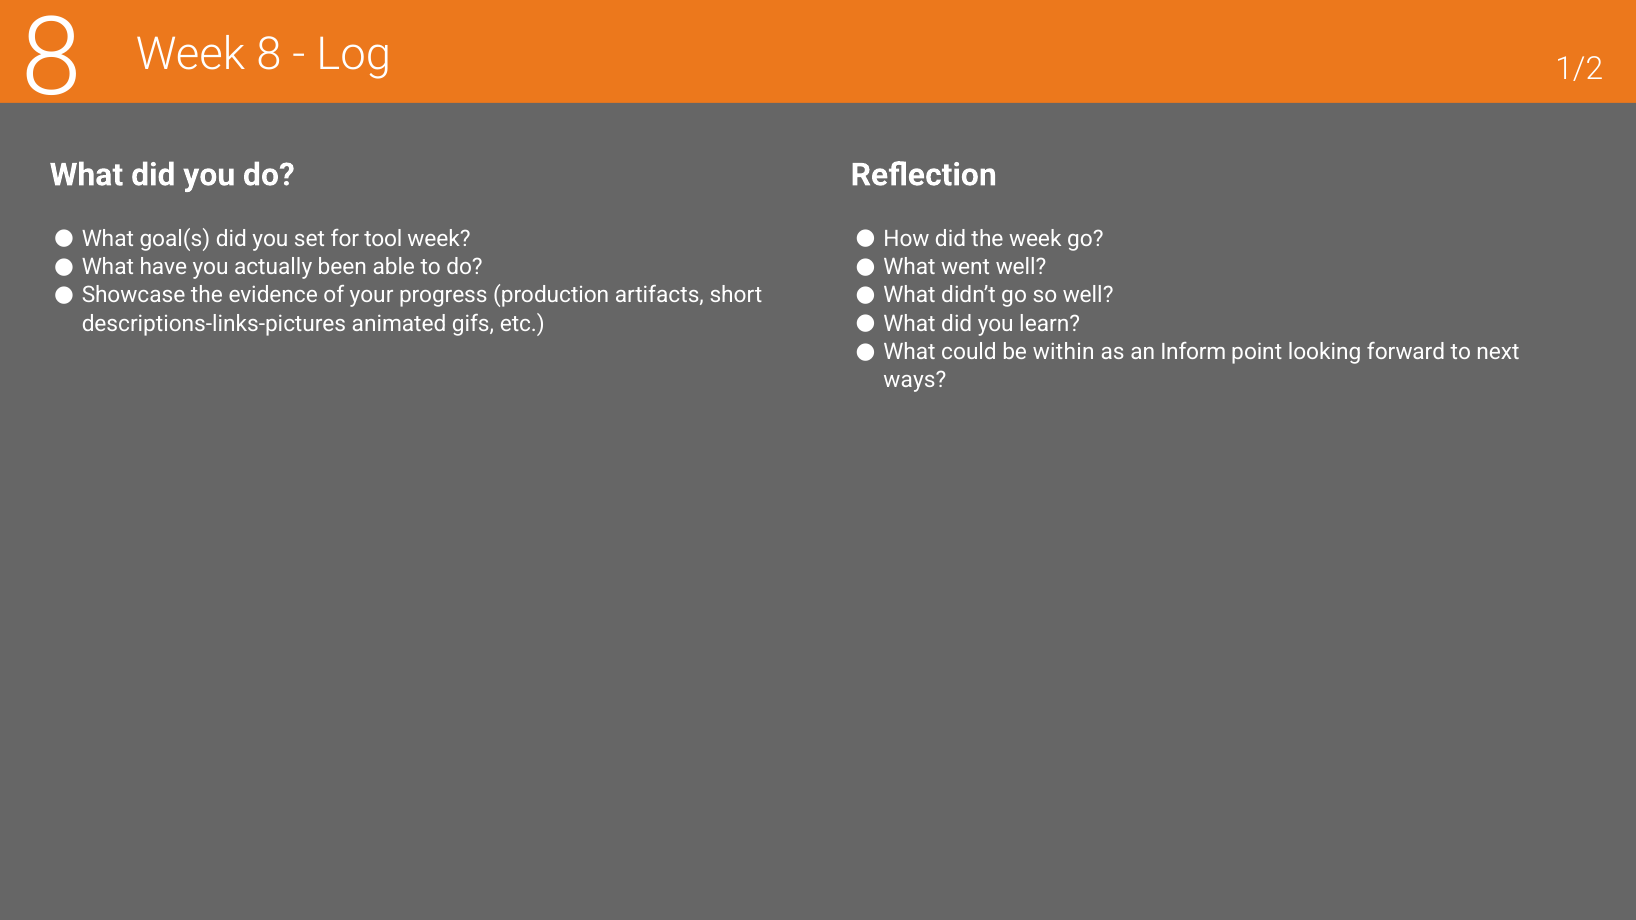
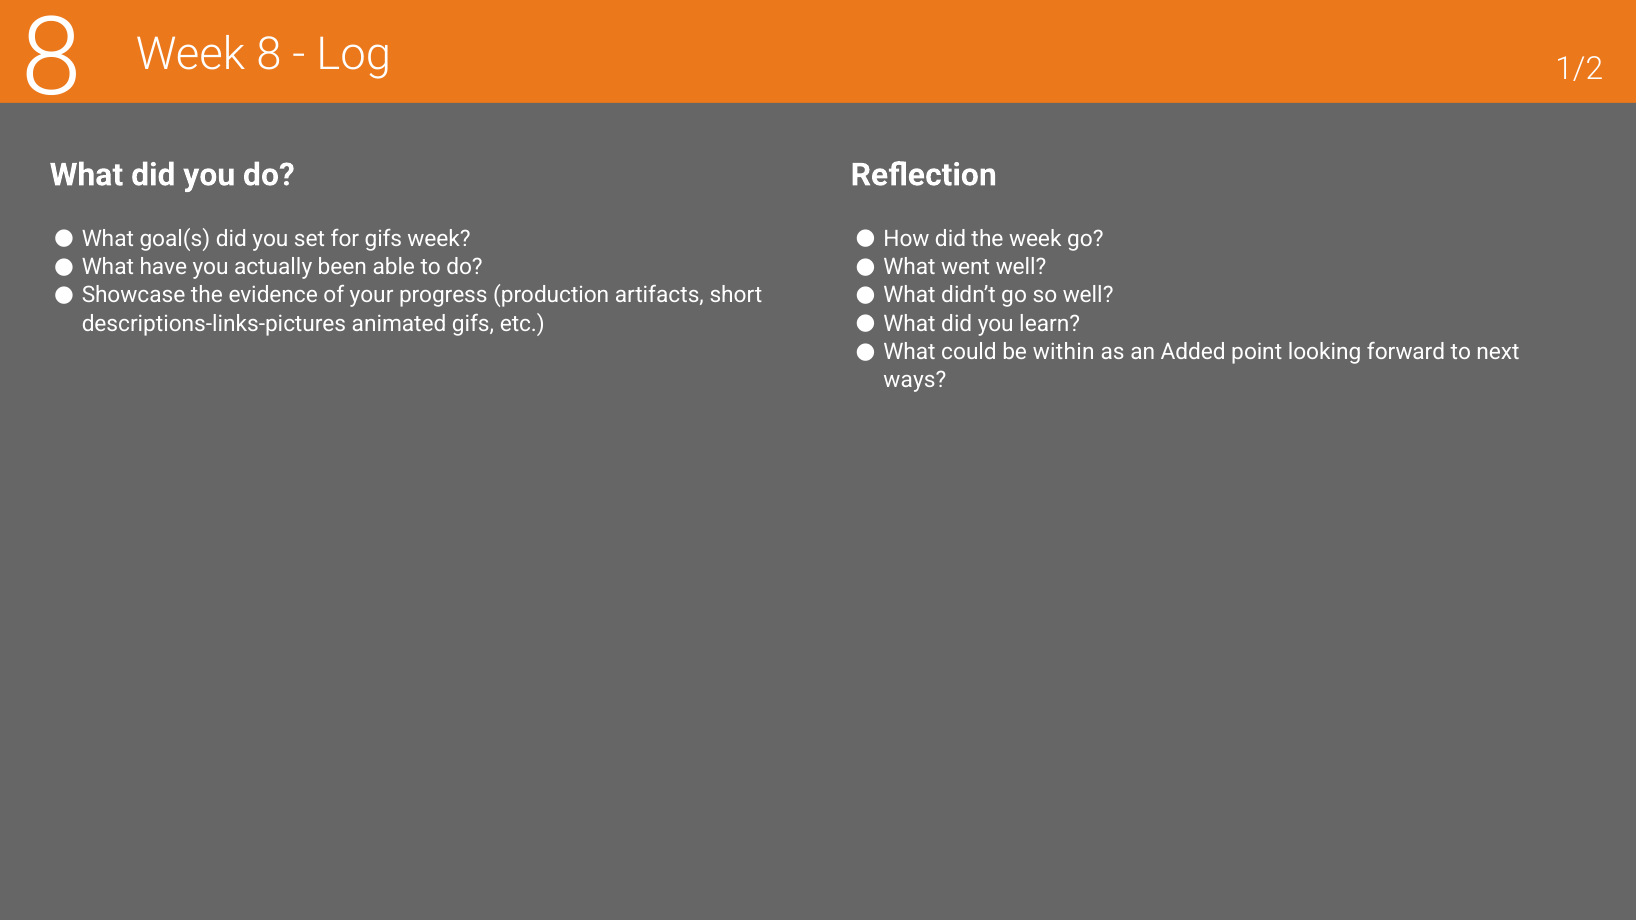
for tool: tool -> gifs (383, 239)
Inform: Inform -> Added (1193, 352)
